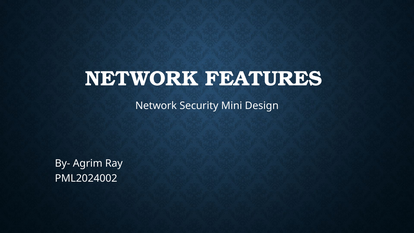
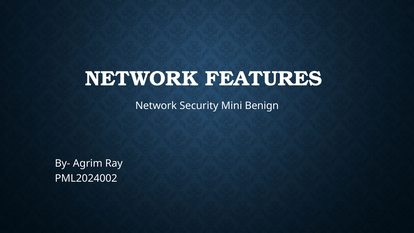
Design: Design -> Benign (262, 106)
